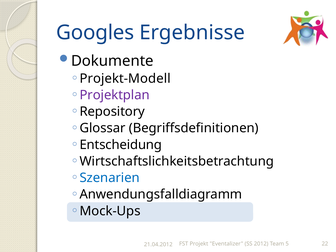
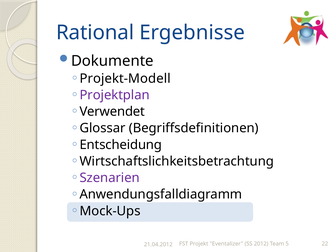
Googles: Googles -> Rational (95, 33)
Repository: Repository -> Verwendet (112, 112)
Szenarien colour: blue -> purple (110, 178)
